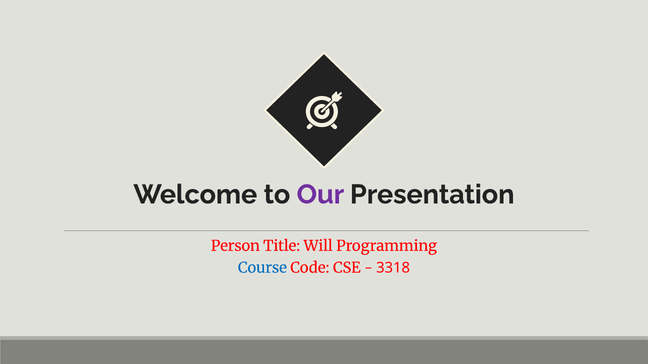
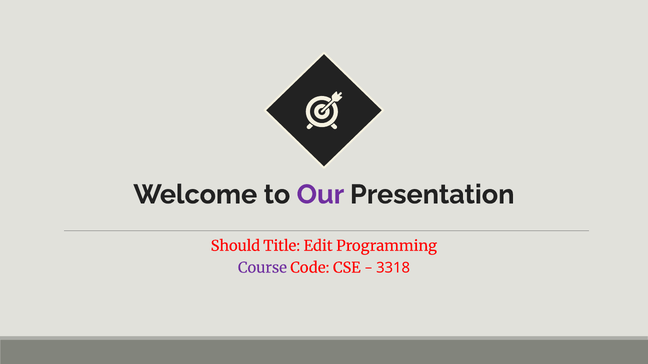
Person: Person -> Should (235, 246)
Will: Will -> Edit (318, 246)
Course colour: blue -> purple (262, 268)
